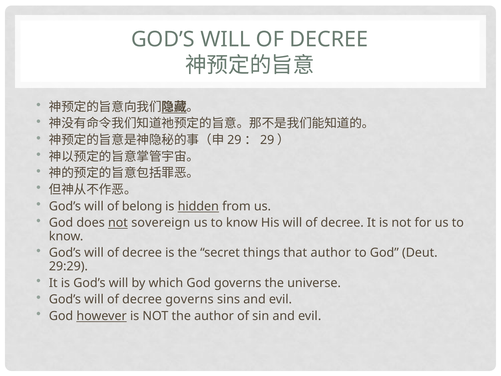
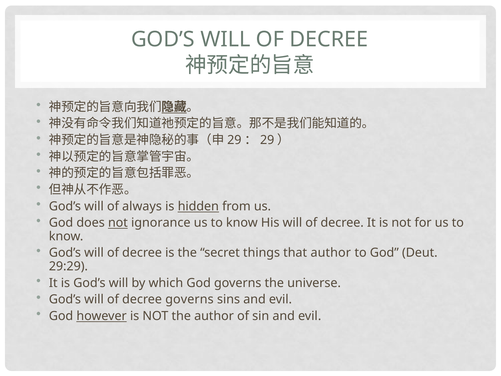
belong: belong -> always (142, 206)
sovereign: sovereign -> ignorance (161, 223)
